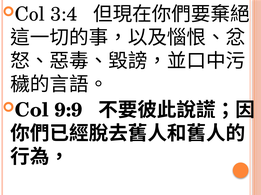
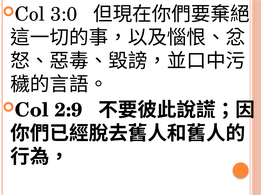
3:4: 3:4 -> 3:0 (64, 14)
9:9: 9:9 -> 2:9 (68, 111)
